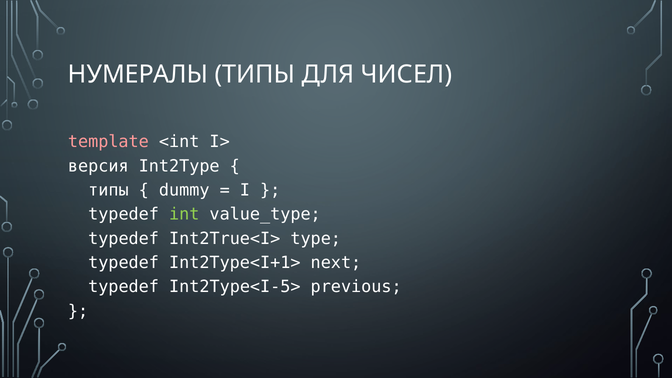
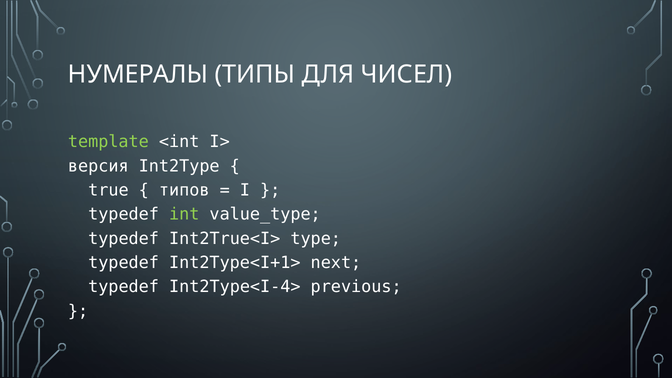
template colour: pink -> light green (108, 142)
типы: типы -> true (108, 190)
dummy: dummy -> типов (184, 190)
Int2Type<I-5>: Int2Type<I-5> -> Int2Type<I-4> (235, 287)
